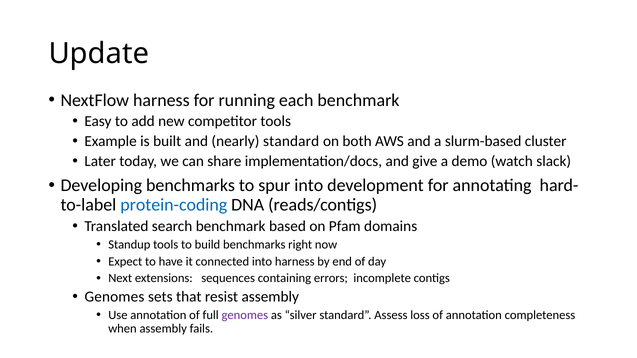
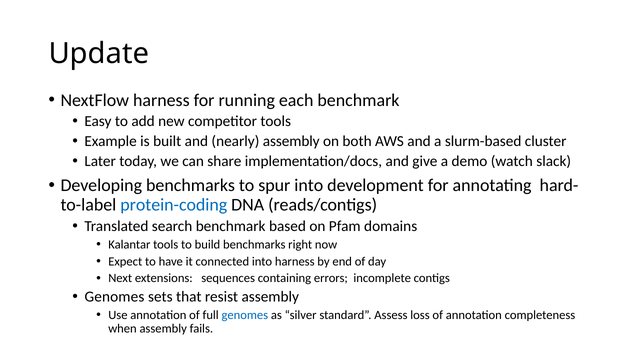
nearly standard: standard -> assembly (291, 141)
Standup: Standup -> Kalantar (129, 245)
genomes colour: purple -> blue (245, 315)
